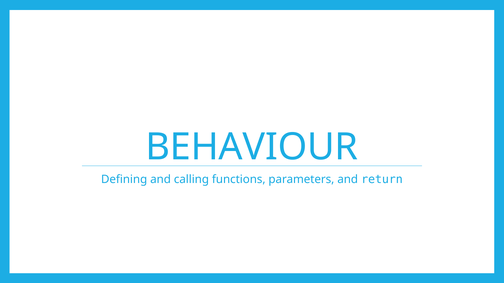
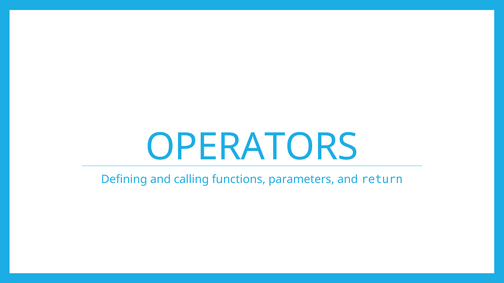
BEHAVIOUR: BEHAVIOUR -> OPERATORS (252, 147)
